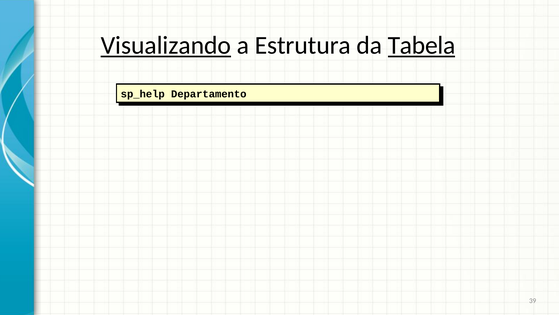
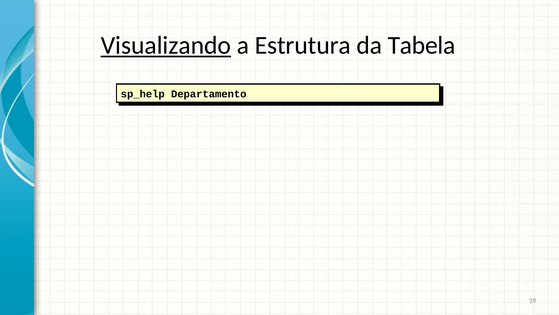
Tabela underline: present -> none (422, 45)
